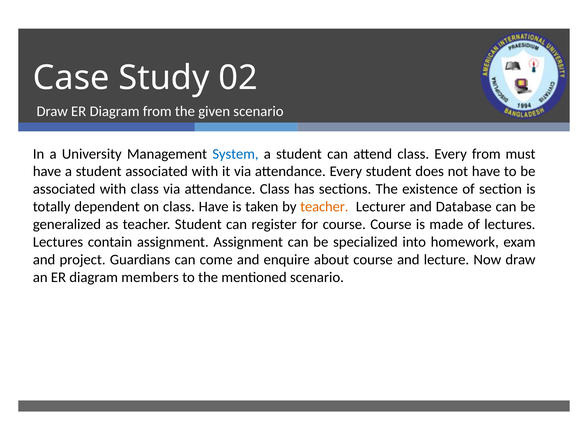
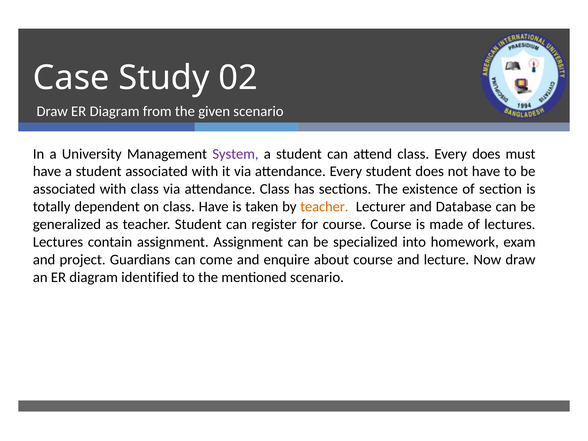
System colour: blue -> purple (235, 154)
Every from: from -> does (486, 154)
members: members -> identified (150, 277)
